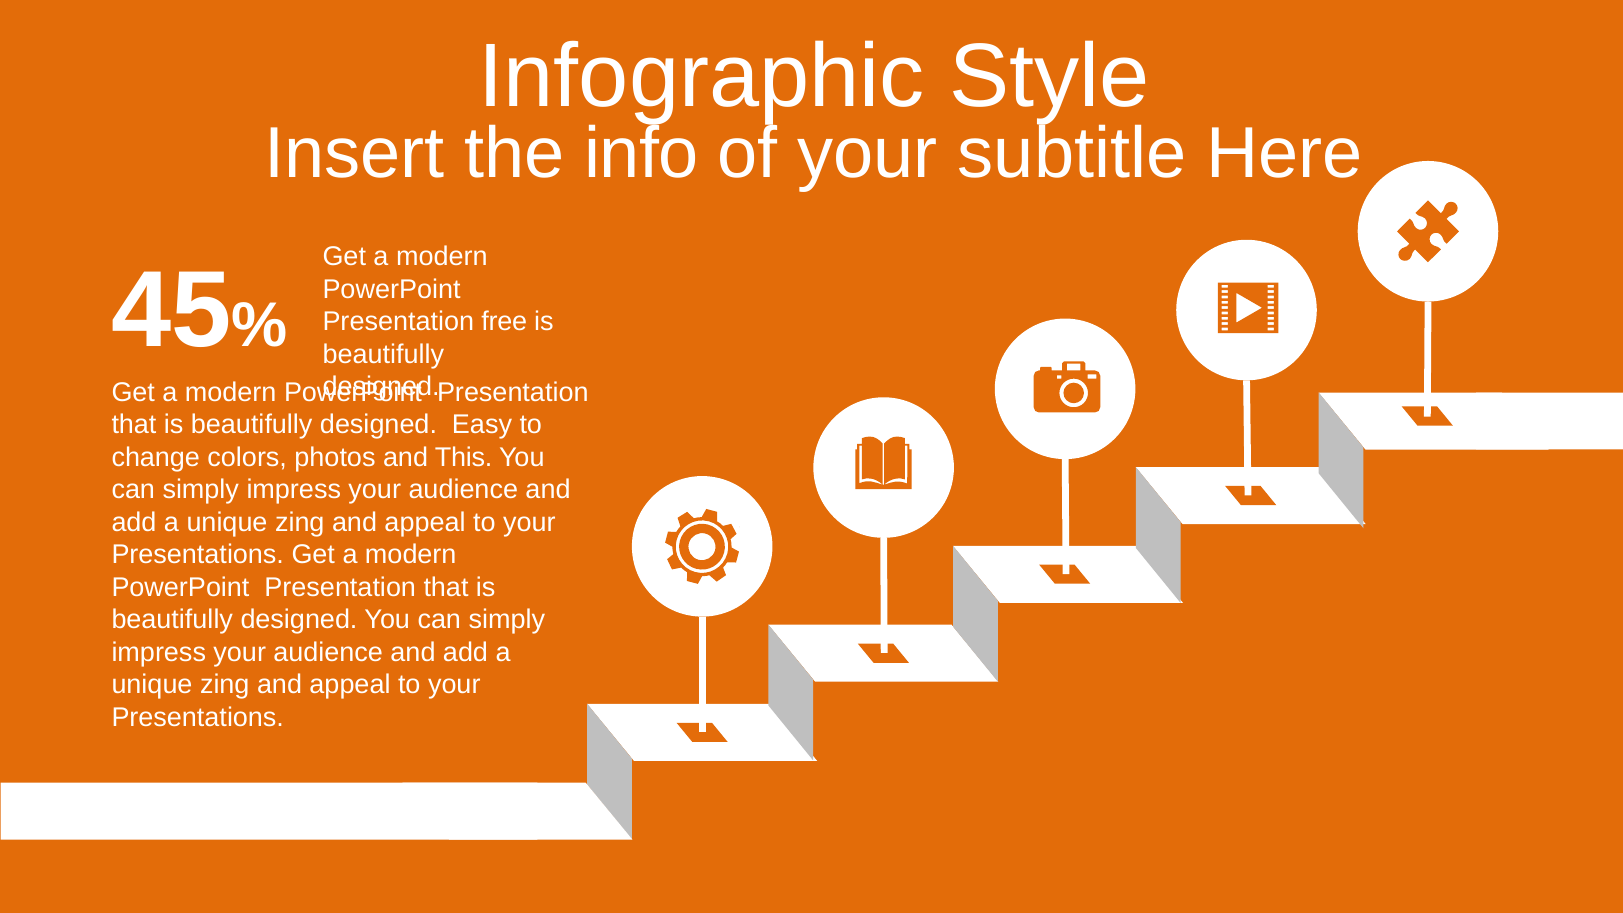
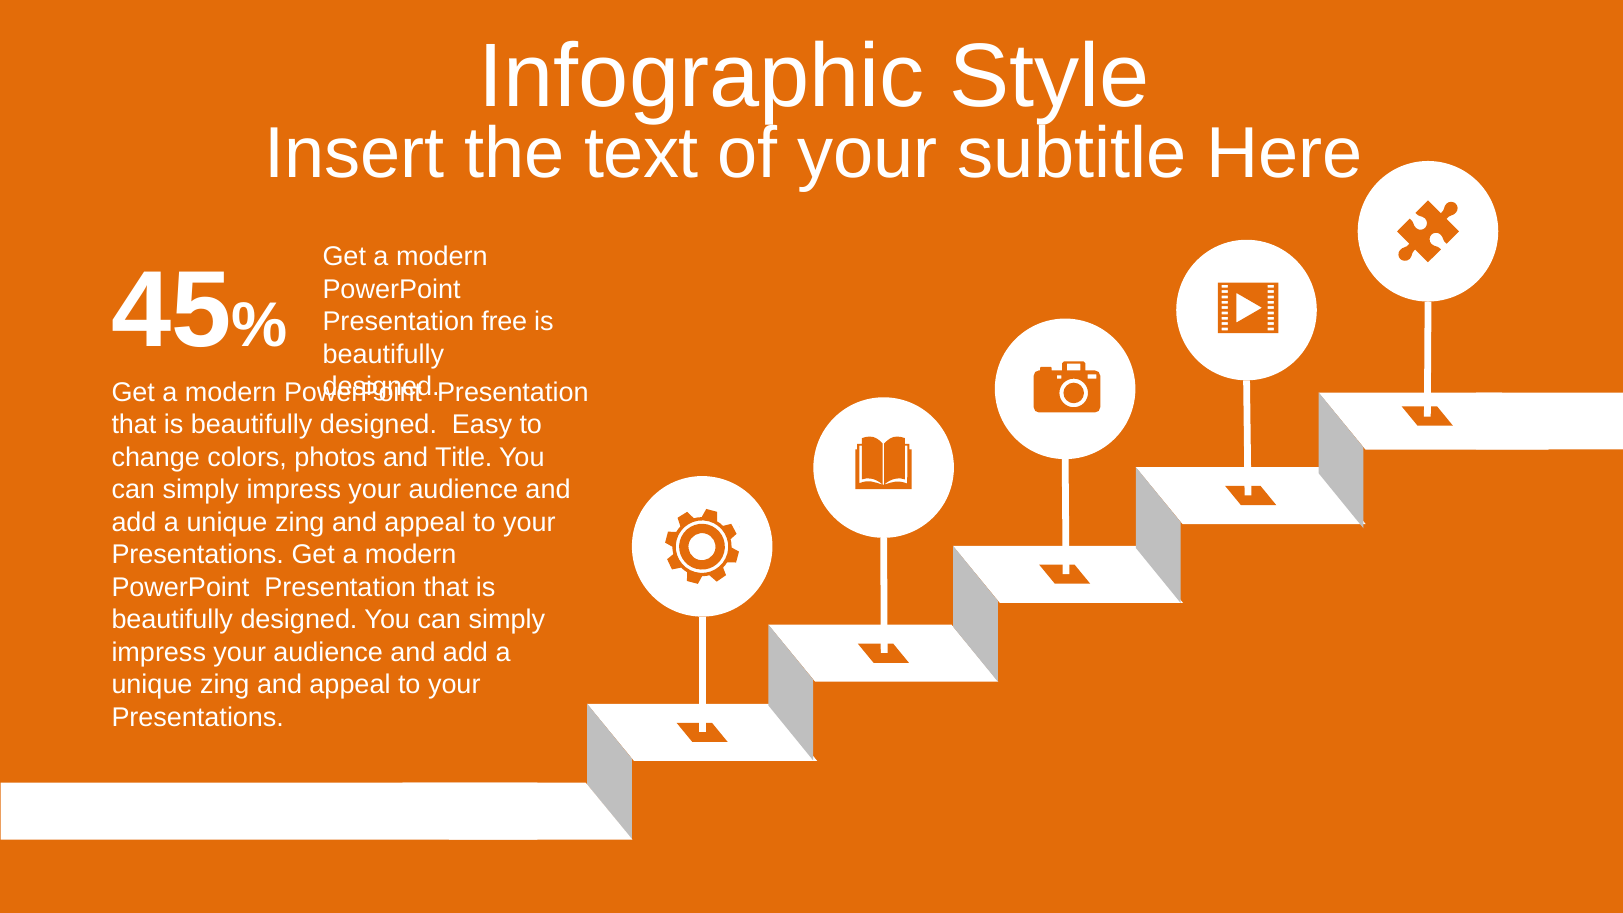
info: info -> text (642, 154)
This: This -> Title (464, 457)
